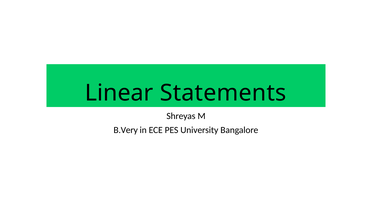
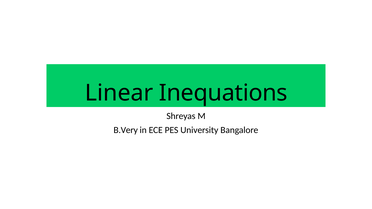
Statements: Statements -> Inequations (223, 93)
